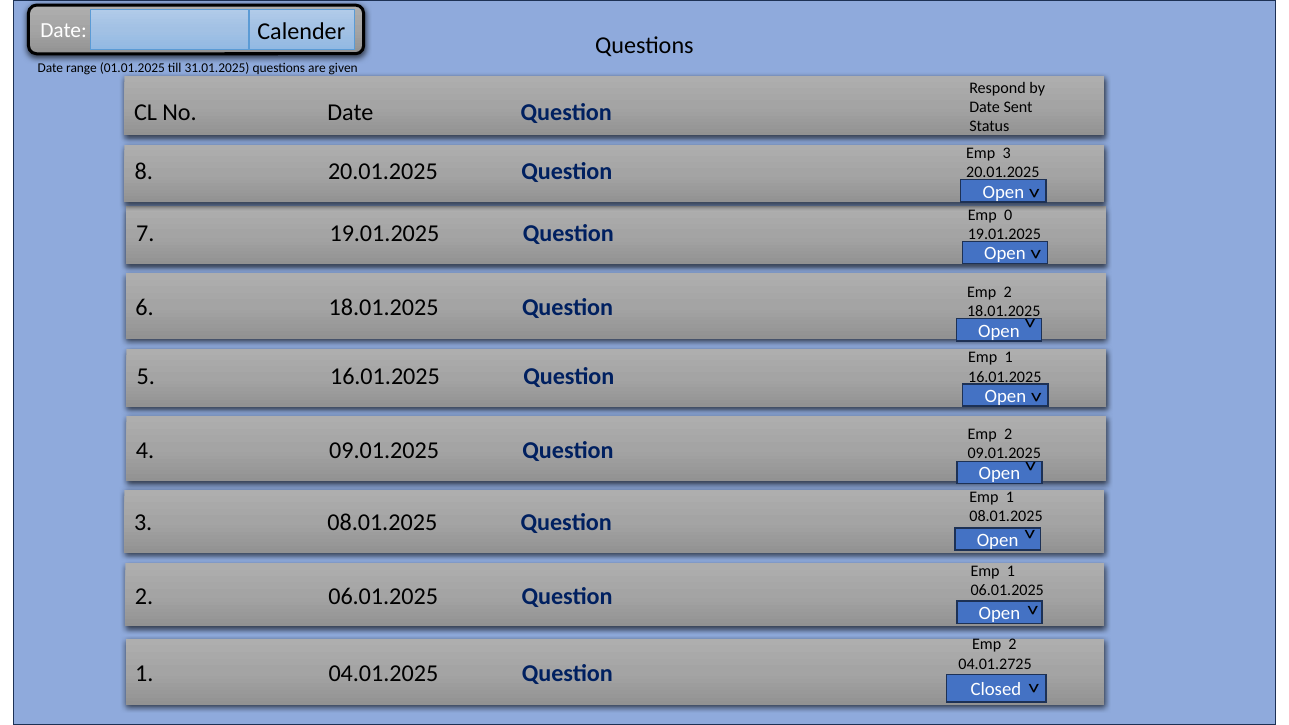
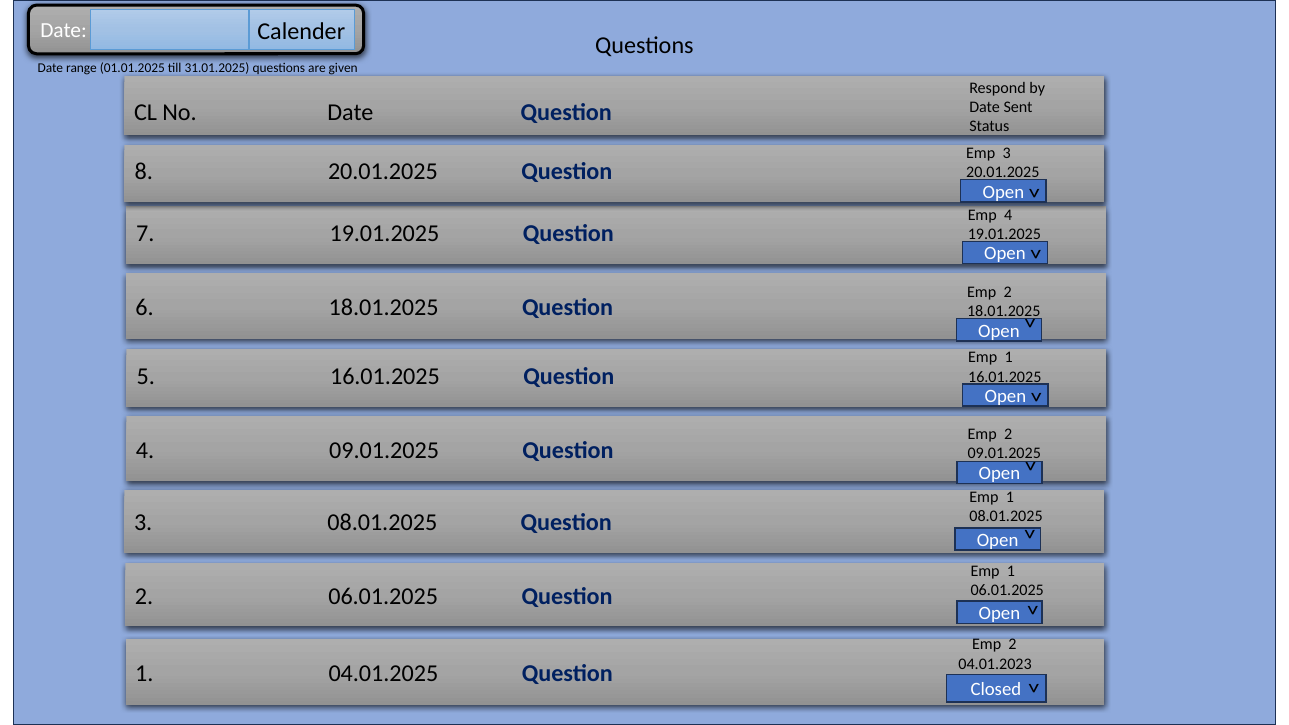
Emp 0: 0 -> 4 (1008, 215)
04.01.2725: 04.01.2725 -> 04.01.2023 (995, 664)
